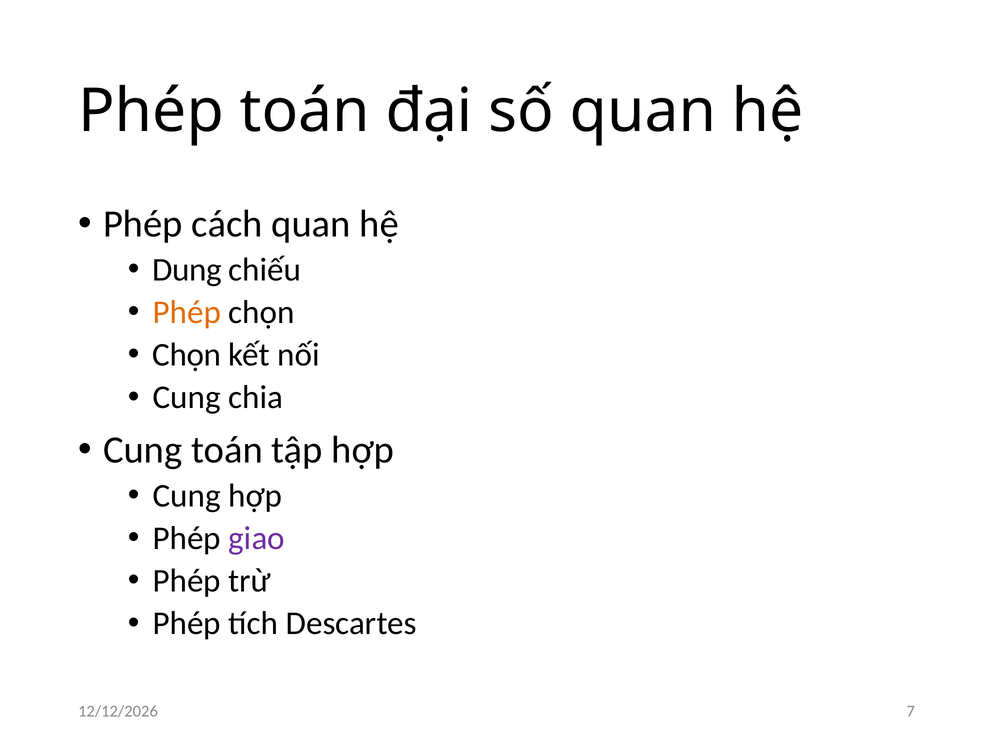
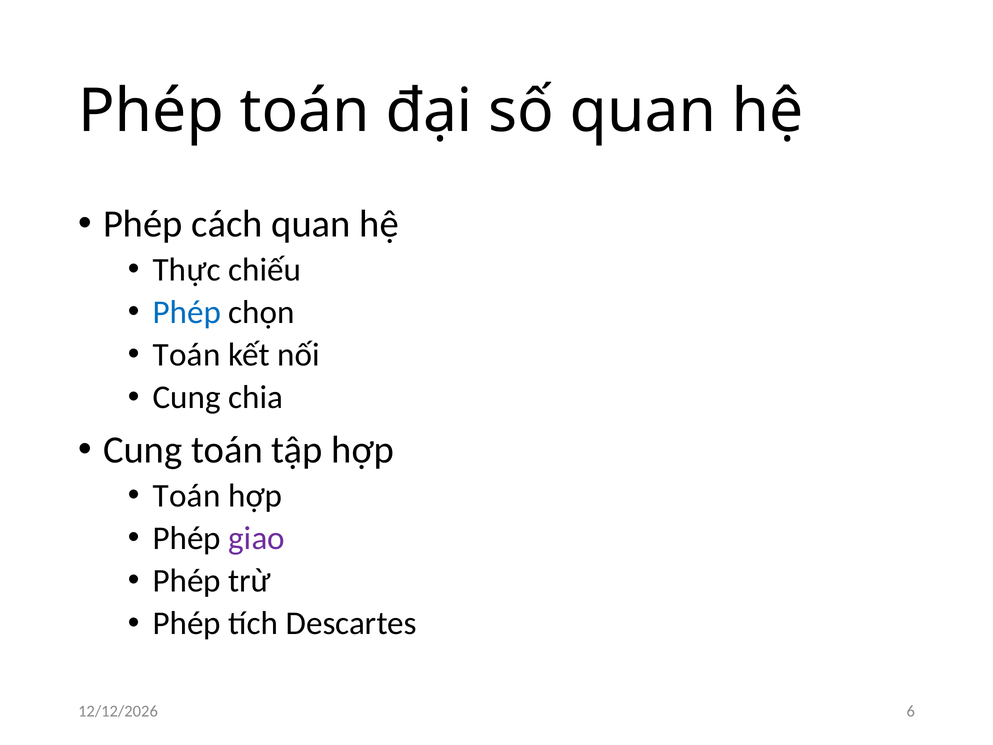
Dung: Dung -> Thực (187, 269)
Phép colour: orange -> blue (187, 312)
Chọn: Chọn -> Toán (187, 355)
Cung: Cung -> Toán (187, 495)
7: 7 -> 6 (911, 711)
